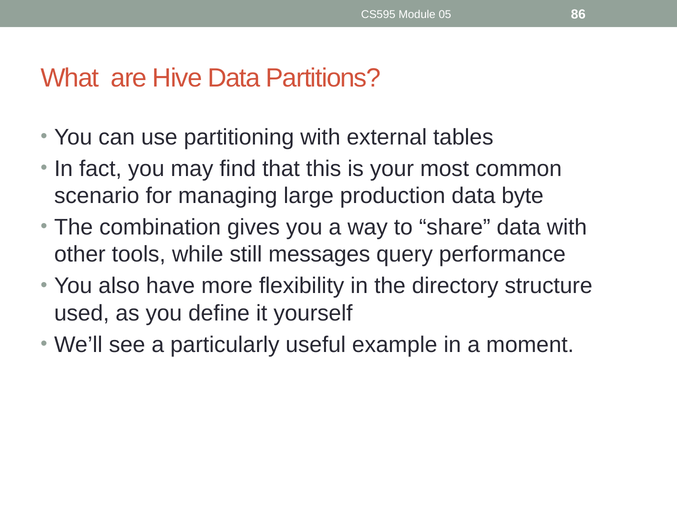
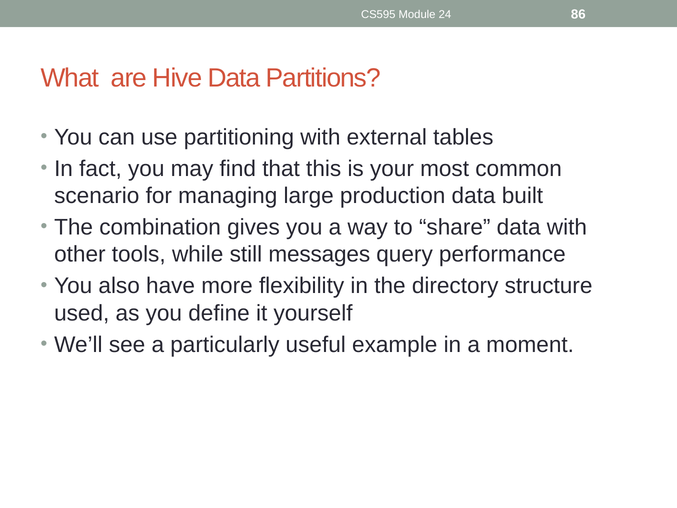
05: 05 -> 24 (445, 14)
byte: byte -> built (522, 196)
